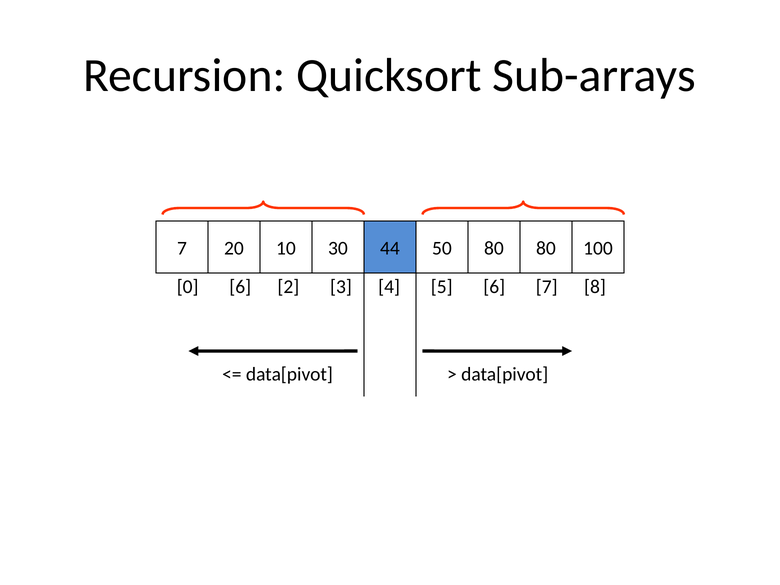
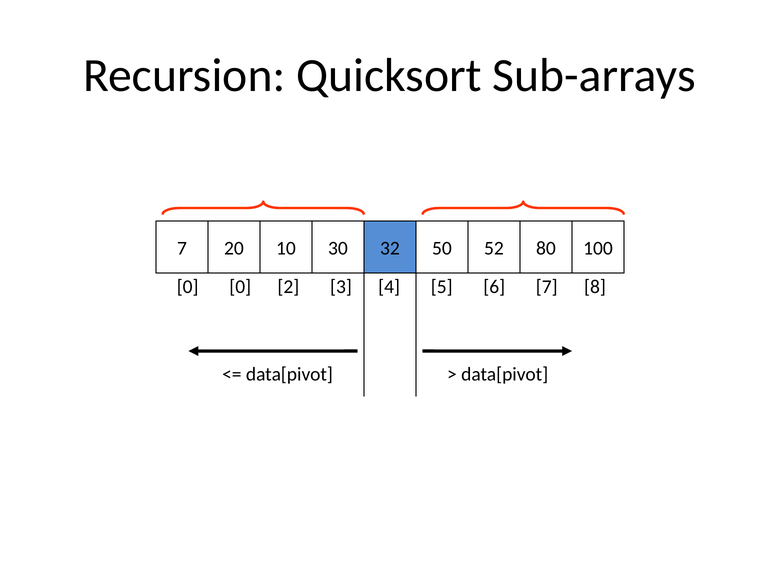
44: 44 -> 32 (390, 248)
50 80: 80 -> 52 (494, 248)
0 6: 6 -> 0 (240, 287)
